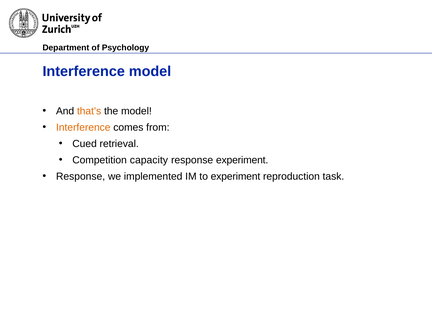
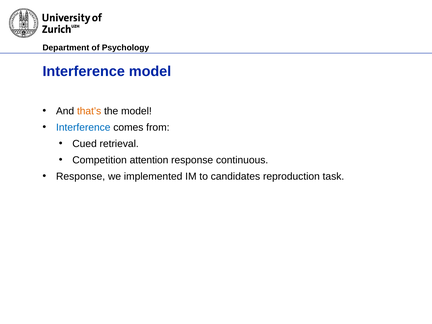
Interference colour: orange -> blue (83, 127)
capacity: capacity -> attention (149, 160)
response experiment: experiment -> continuous (242, 160)
to experiment: experiment -> candidates (235, 176)
